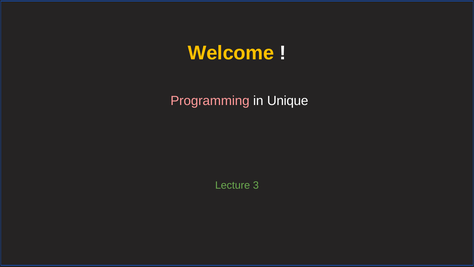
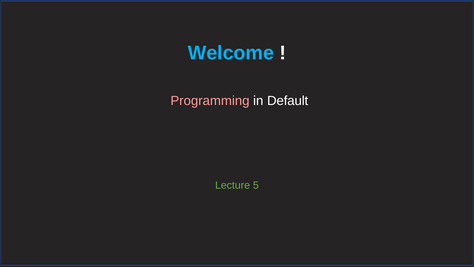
Welcome colour: yellow -> light blue (231, 53)
Unique: Unique -> Default (288, 101)
3: 3 -> 5 (256, 185)
